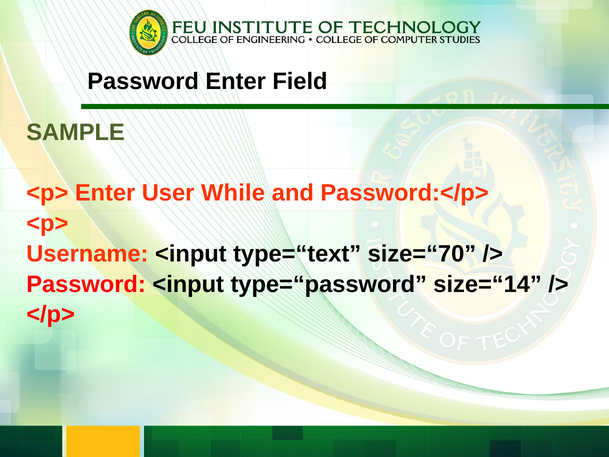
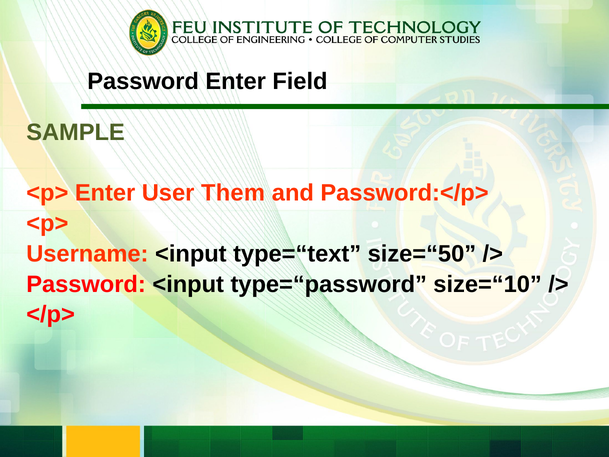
While: While -> Them (233, 193)
size=“70: size=“70 -> size=“50 (422, 254)
size=“14: size=“14 -> size=“10 (488, 284)
